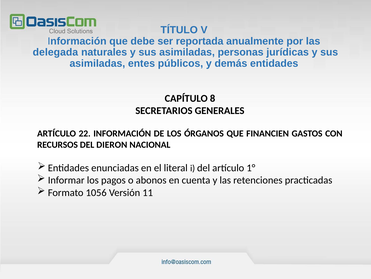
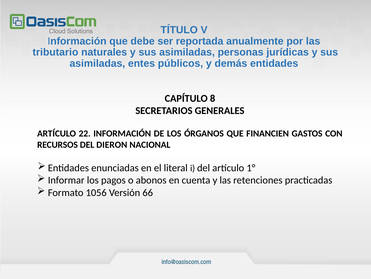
delegada: delegada -> tributario (55, 52)
11: 11 -> 66 (148, 192)
